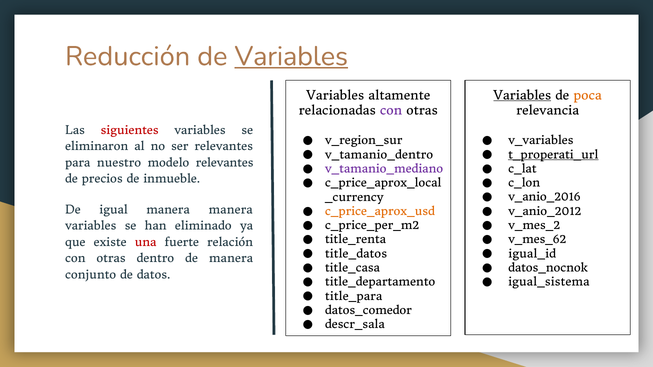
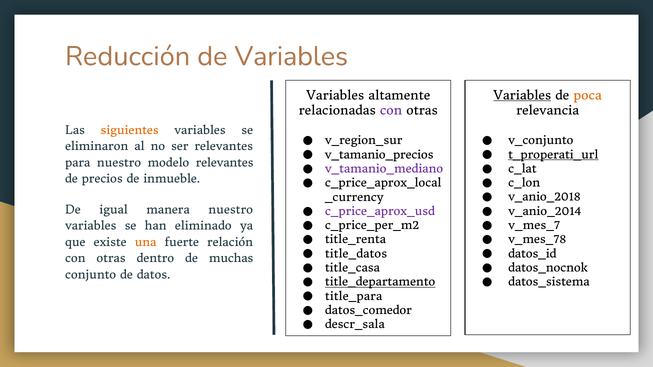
Variables underline: present -> none (291, 56)
siguientes colour: red -> orange (130, 130)
v_variables: v_variables -> v_conjunto (541, 141)
v_tamanio_dentro: v_tamanio_dentro -> v_tamanio_precios (379, 155)
v_anio_2016: v_anio_2016 -> v_anio_2018 (544, 197)
manera manera: manera -> nuestro (231, 210)
c_price_aprox_usd colour: orange -> purple (380, 211)
v_anio_2012: v_anio_2012 -> v_anio_2014 (545, 211)
v_mes_2: v_mes_2 -> v_mes_7 (534, 226)
v_mes_62: v_mes_62 -> v_mes_78 (537, 240)
una colour: red -> orange (146, 243)
igual_id: igual_id -> datos_id (532, 254)
de manera: manera -> muchas (231, 259)
title_departamento underline: none -> present (380, 282)
igual_sistema: igual_sistema -> datos_sistema (549, 282)
